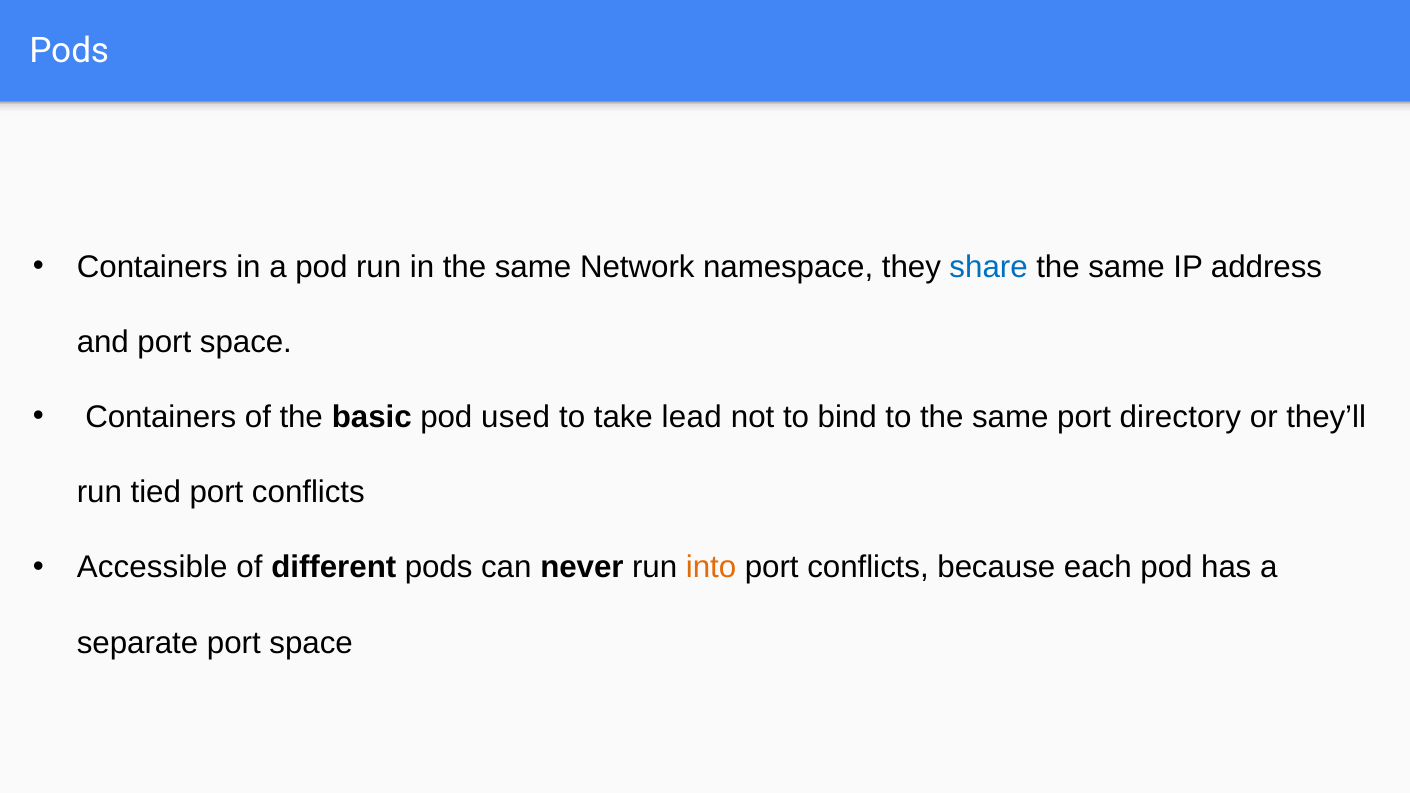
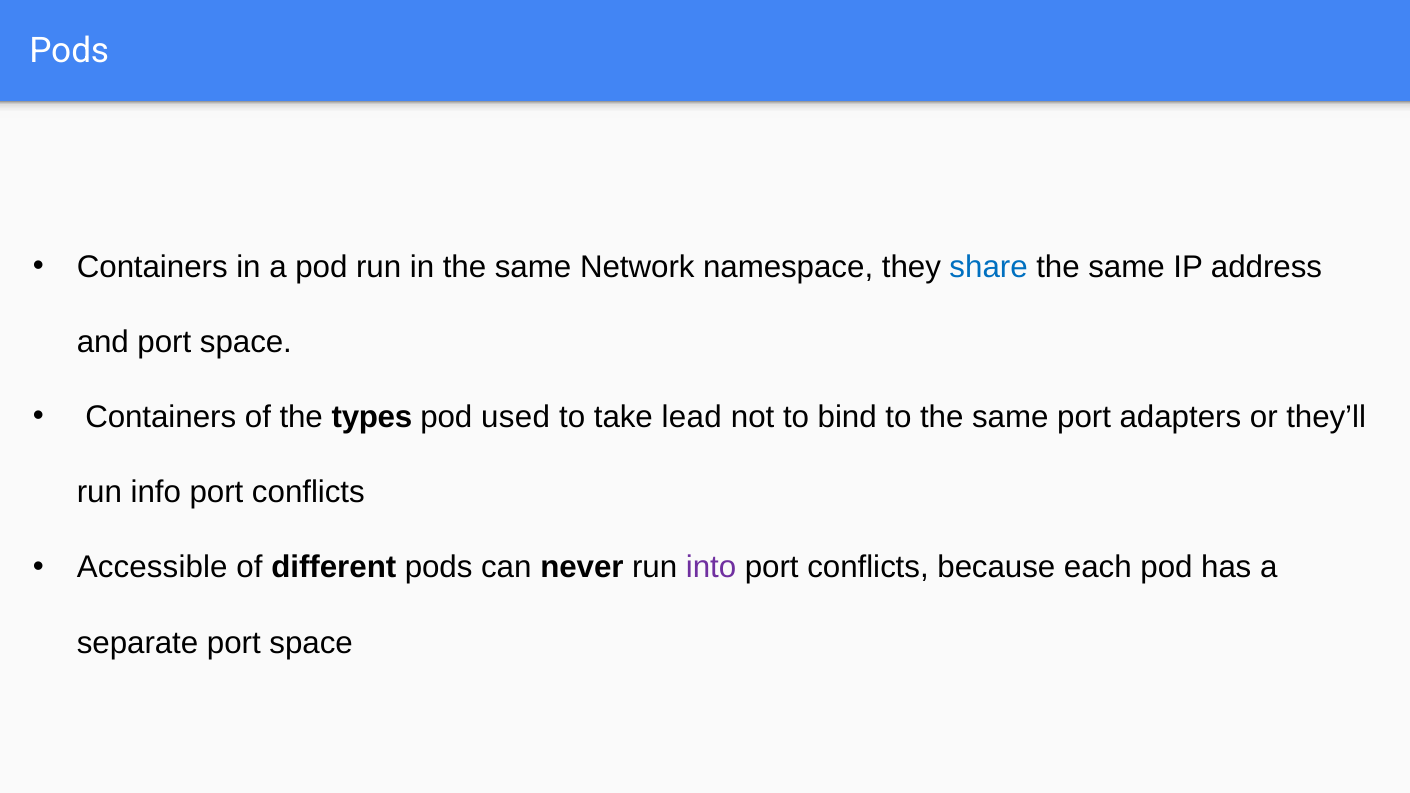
basic: basic -> types (372, 417)
directory: directory -> adapters (1180, 417)
tied: tied -> info (156, 493)
into colour: orange -> purple (711, 568)
